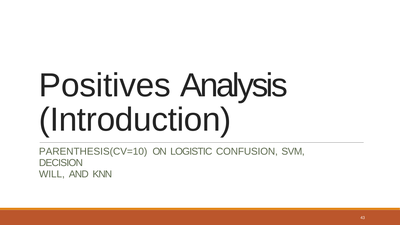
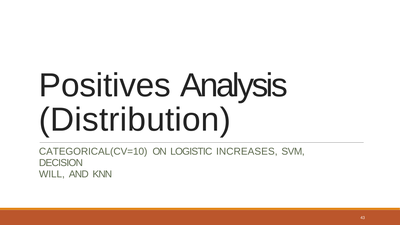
Introduction: Introduction -> Distribution (135, 120)
PARENTHESIS(CV=10: PARENTHESIS(CV=10 -> CATEGORICAL(CV=10 (93, 151)
CONFUSION: CONFUSION -> INCREASES (247, 151)
